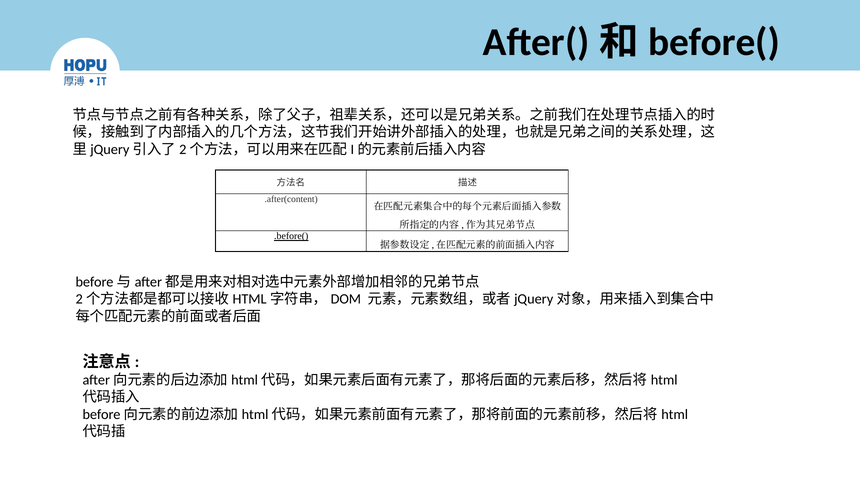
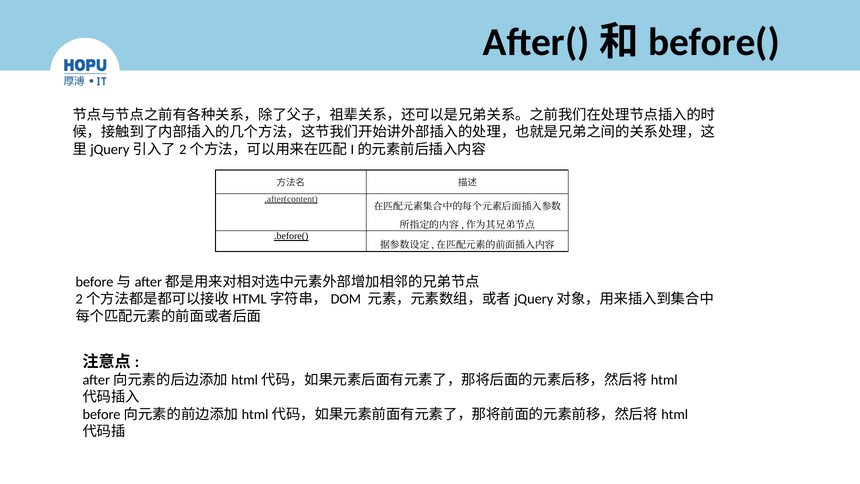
.after(content underline: none -> present (291, 199)
